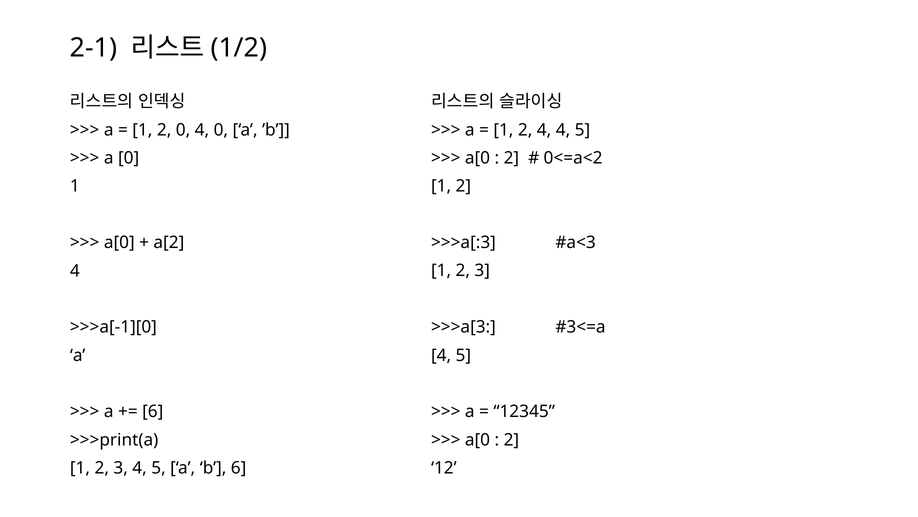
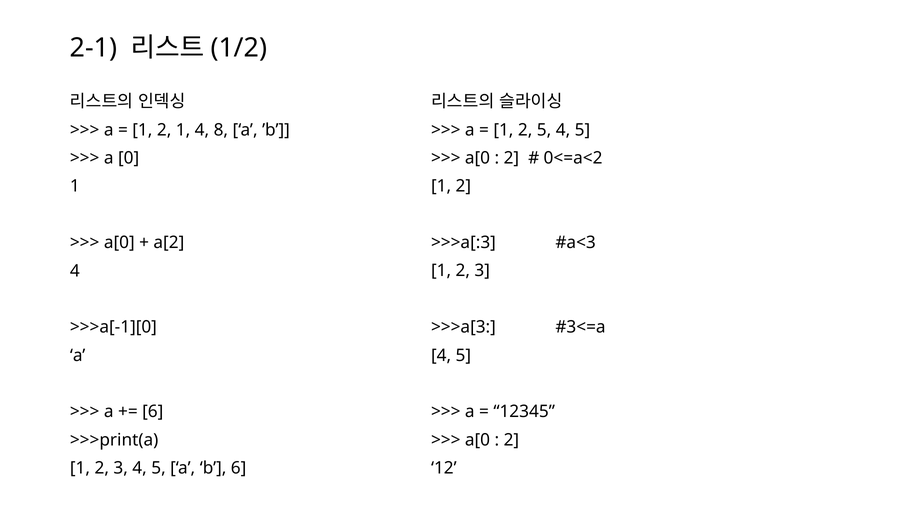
2 0: 0 -> 1 (183, 130)
4 0: 0 -> 8 (221, 130)
2 4: 4 -> 5 (544, 130)
